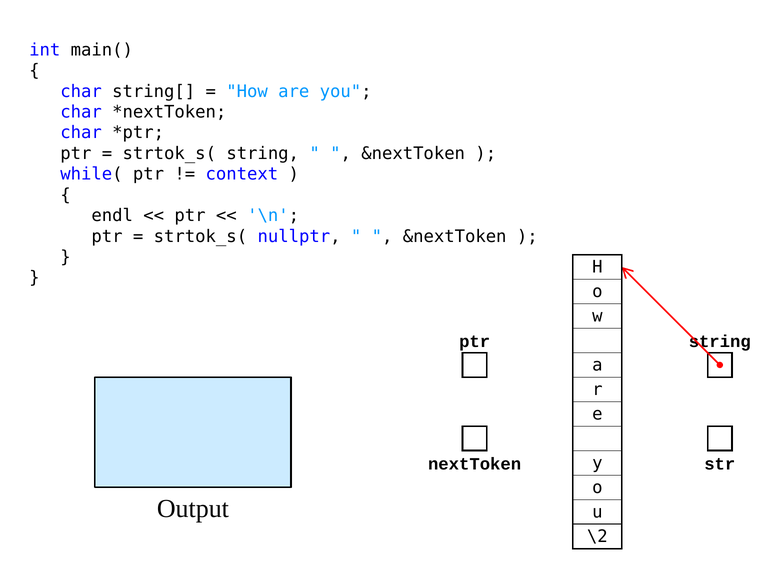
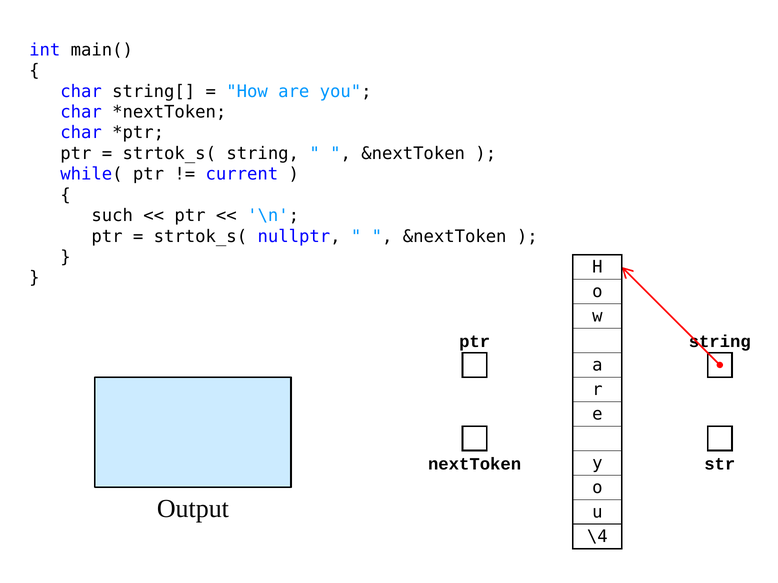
context: context -> current (242, 174)
endl: endl -> such (112, 216)
\2: \2 -> \4 (597, 537)
